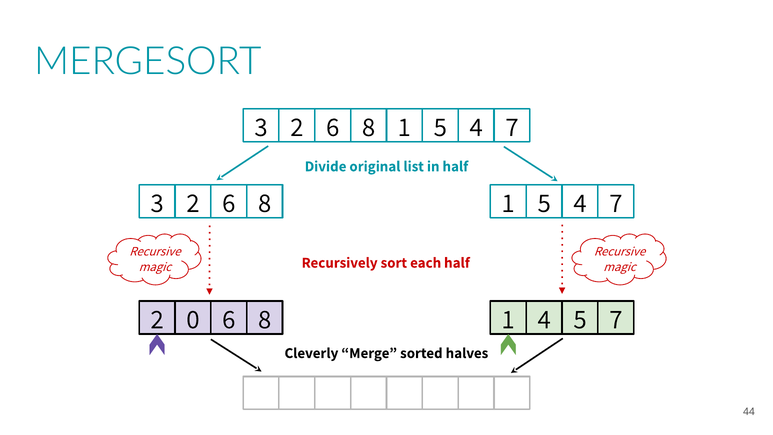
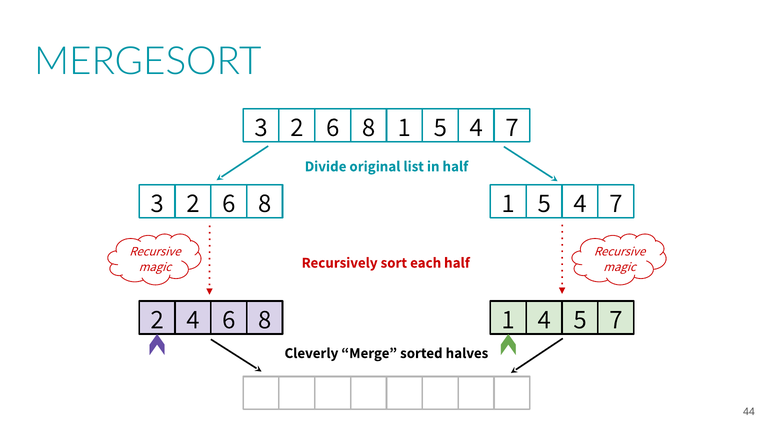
2 0: 0 -> 4 (193, 319)
